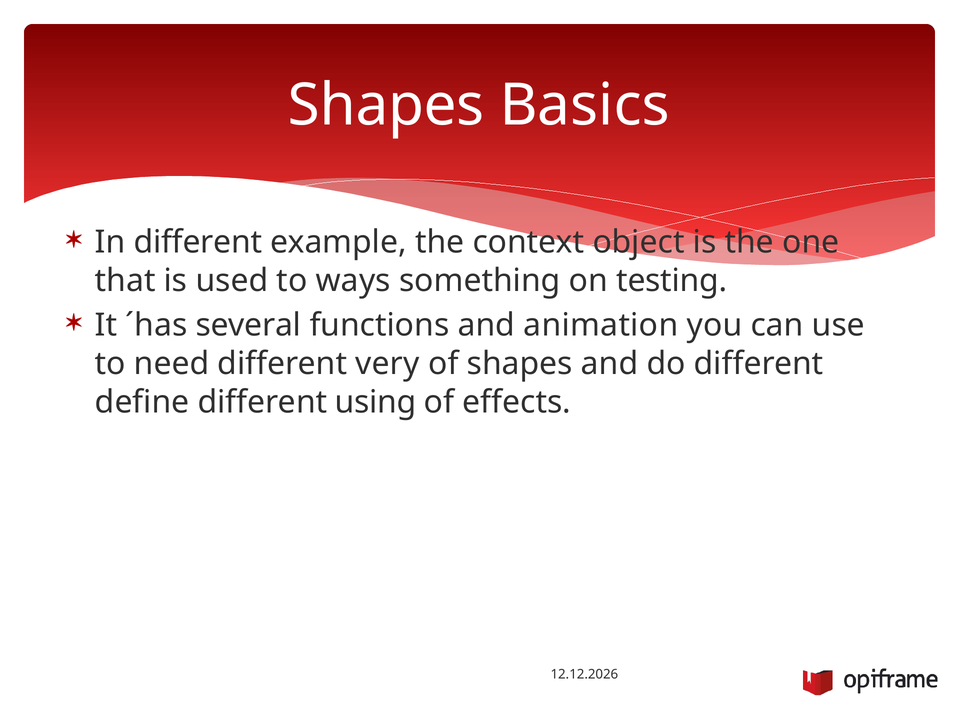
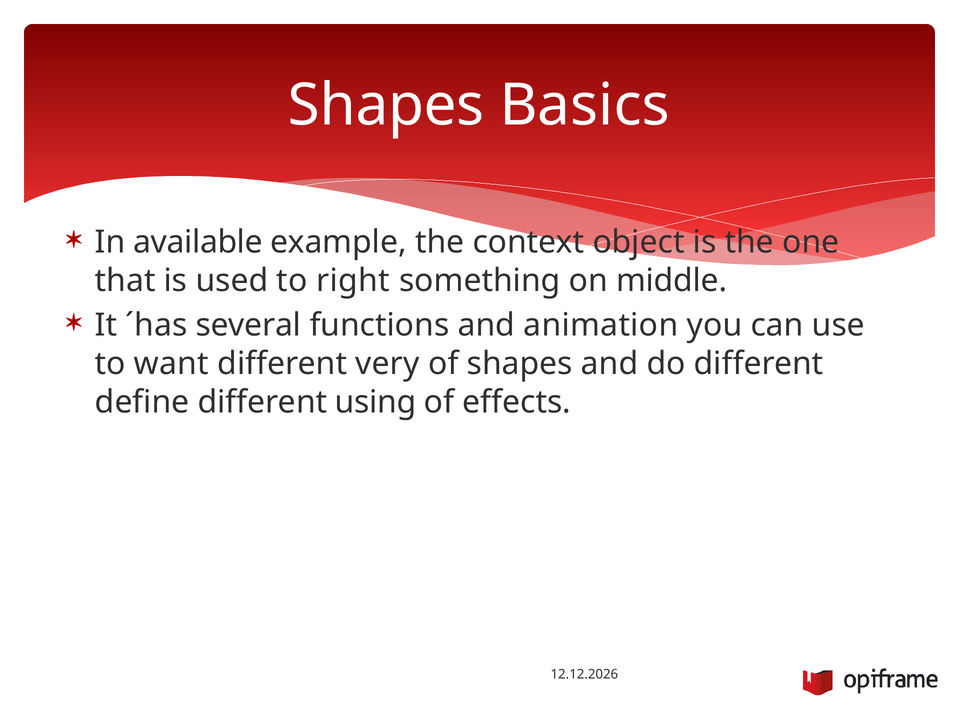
In different: different -> available (198, 242)
ways: ways -> right (353, 280)
testing: testing -> middle (672, 280)
need: need -> want (171, 363)
